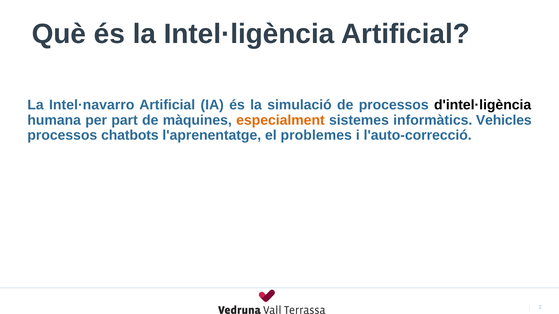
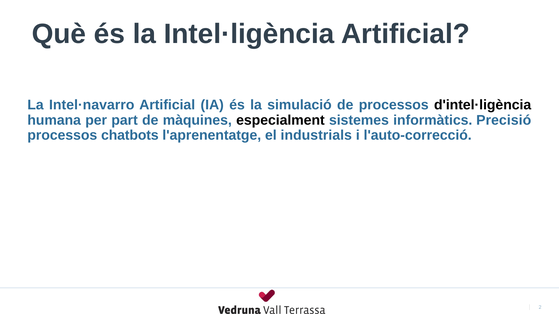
especialment colour: orange -> black (280, 120)
Vehicles: Vehicles -> Precisió (504, 120)
problemes: problemes -> industrials (316, 135)
